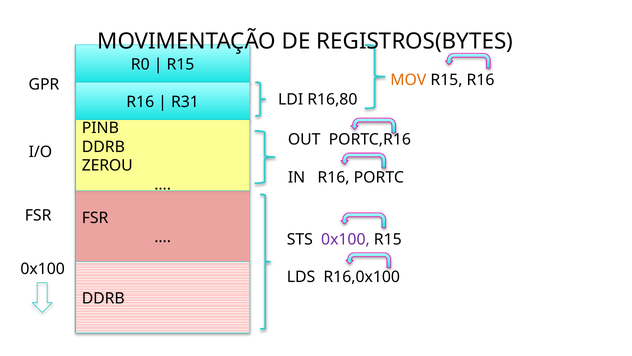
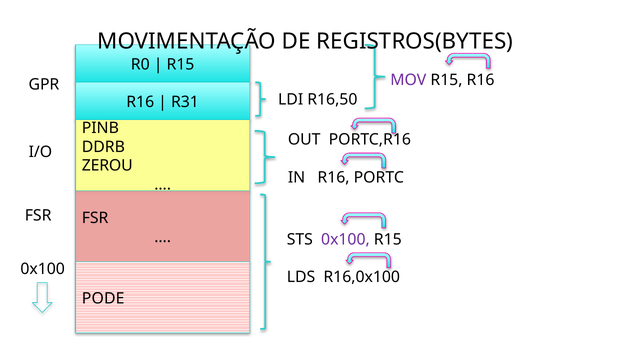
MOV colour: orange -> purple (408, 80)
R16,80: R16,80 -> R16,50 (332, 100)
DDRB: DDRB -> PODE (103, 298)
